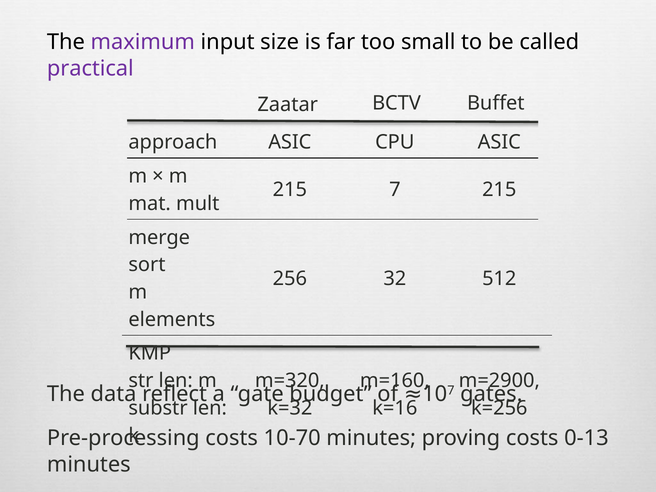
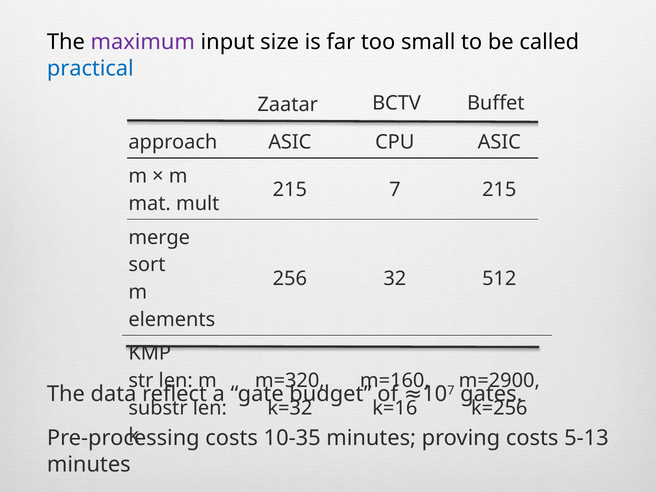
practical colour: purple -> blue (90, 68)
10-70: 10-70 -> 10-35 (292, 438)
0-13: 0-13 -> 5-13 (586, 438)
